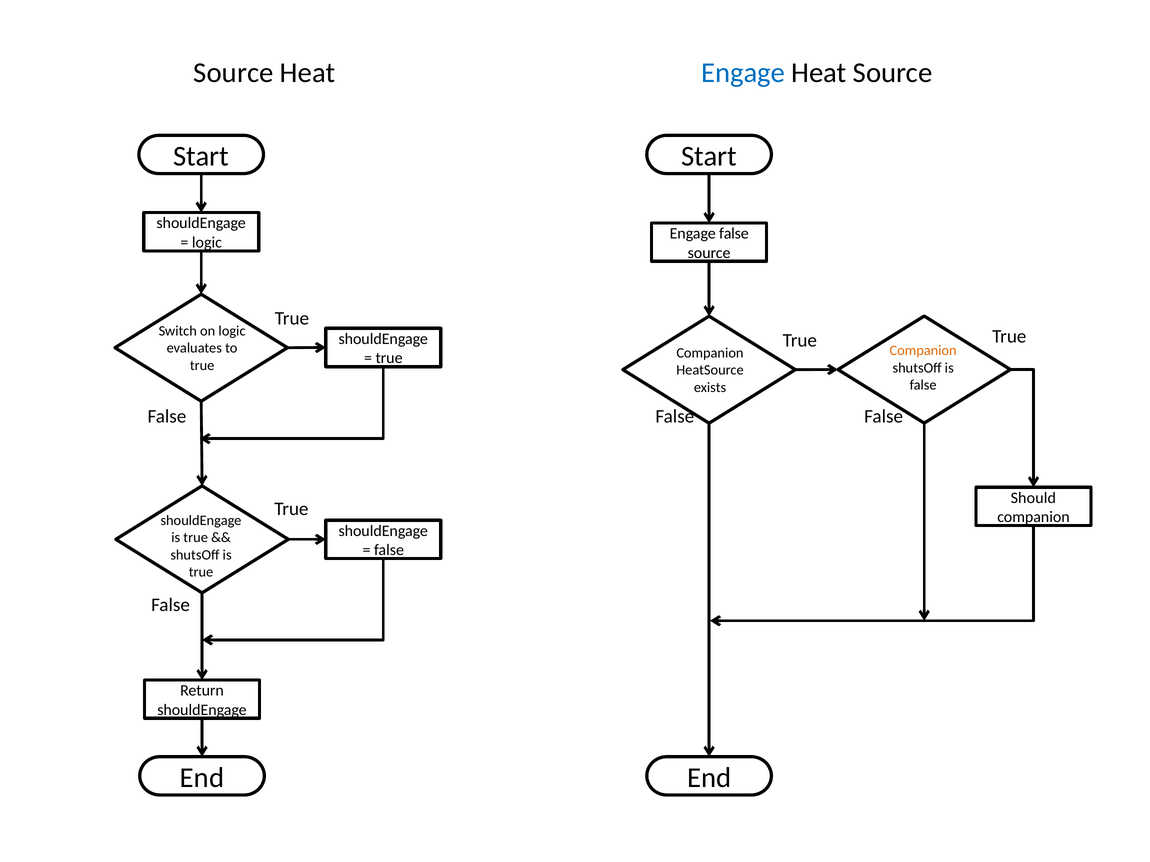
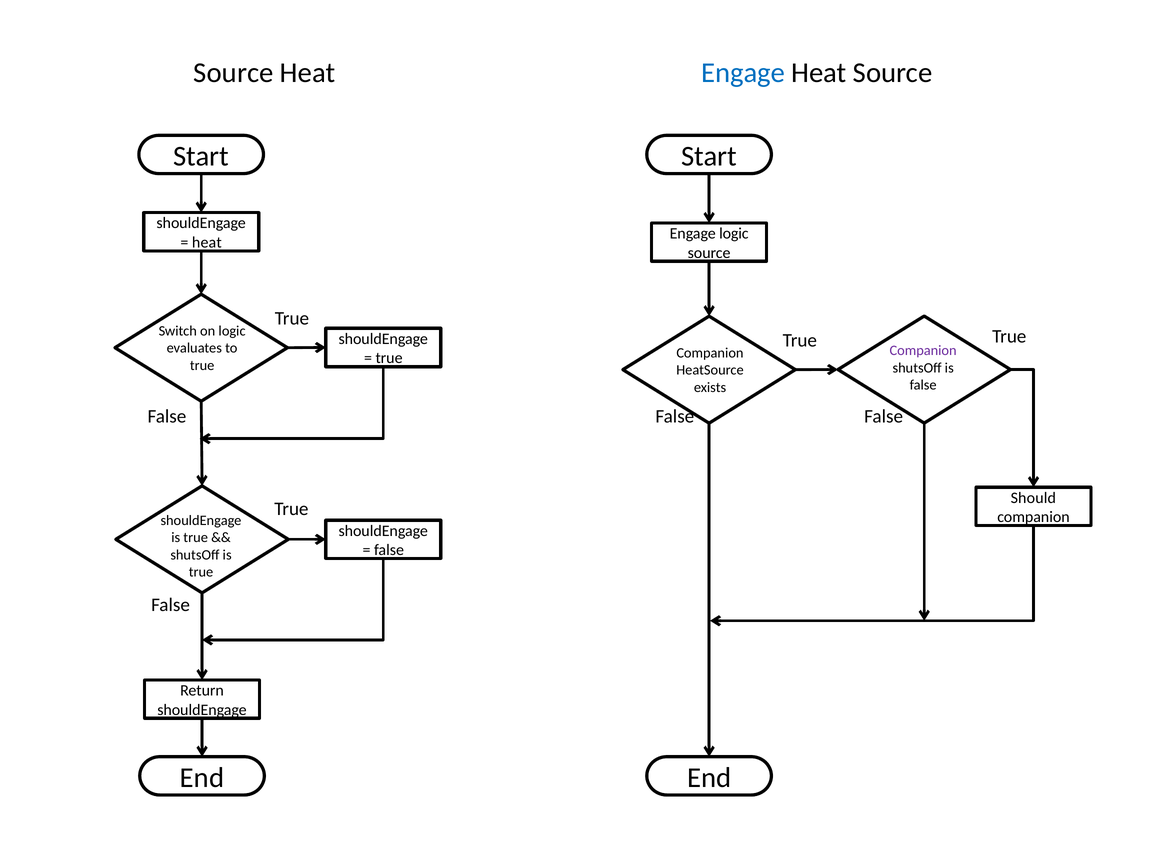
Engage false: false -> logic (734, 234)
logic: logic -> heat (207, 243)
Companion colour: orange -> purple (923, 351)
